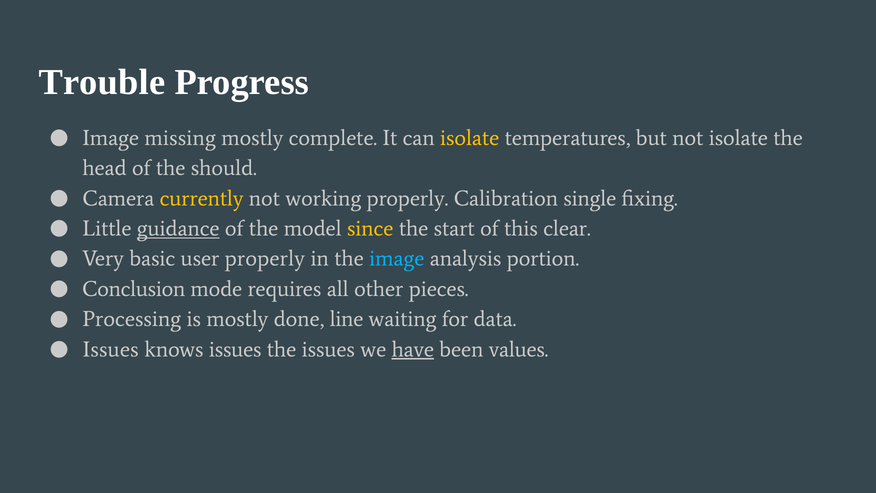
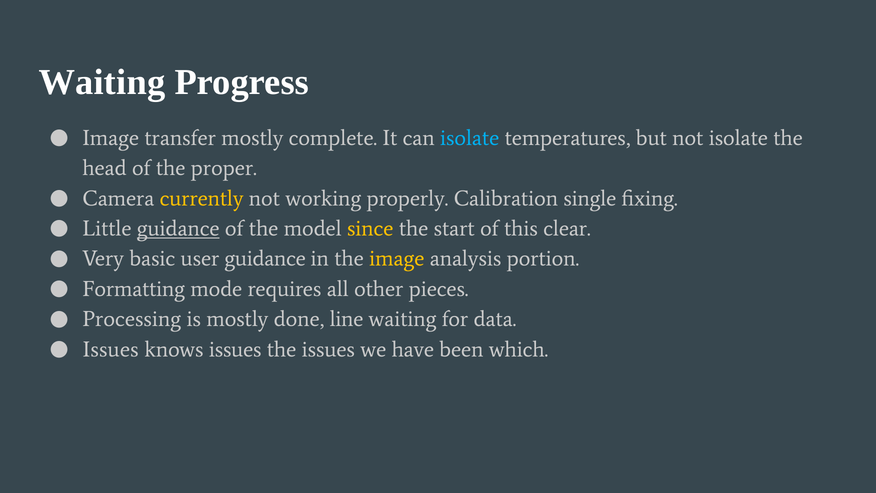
Trouble: Trouble -> Waiting (102, 82)
missing: missing -> transfer (180, 138)
isolate colour: yellow -> light blue (470, 138)
should: should -> proper (224, 168)
user properly: properly -> guidance (265, 259)
image colour: light blue -> yellow (397, 259)
Conclusion: Conclusion -> Formatting (134, 289)
have underline: present -> none (413, 349)
values: values -> which (518, 349)
